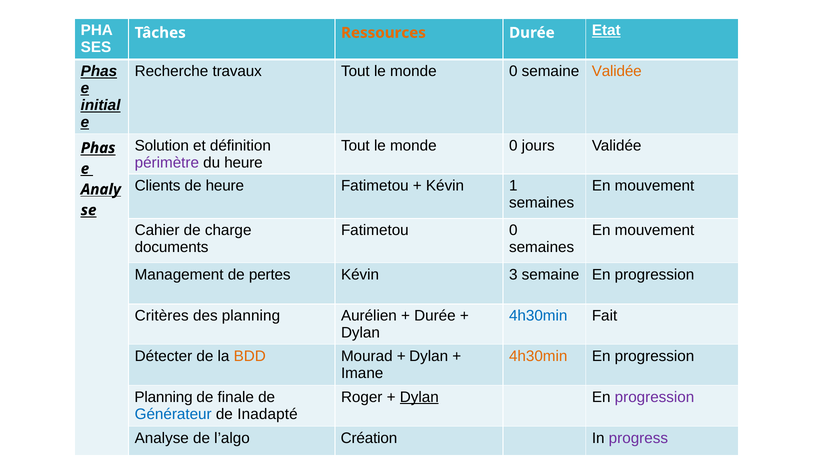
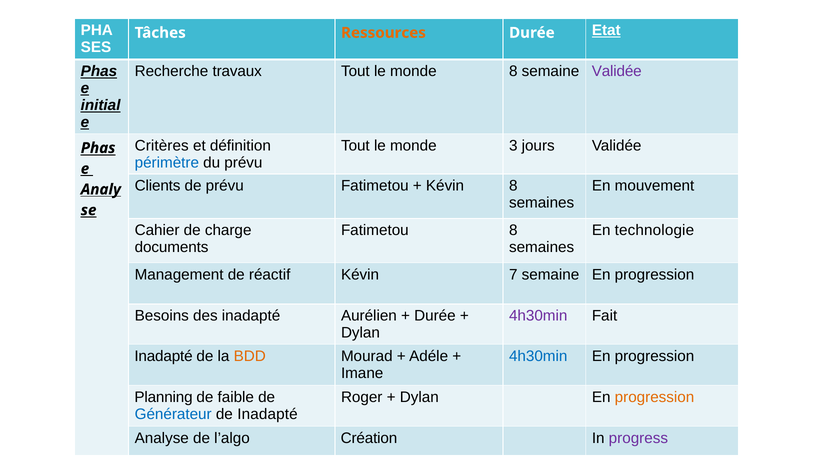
0: 0 -> 8 (513, 71)
Validée colour: orange -> purple (617, 71)
Solution: Solution -> Critères (162, 146)
0: 0 -> 3 (513, 146)
périmètre colour: purple -> blue (167, 163)
du heure: heure -> prévu (243, 163)
de heure: heure -> prévu (225, 186)
Kévin 1: 1 -> 8 (513, 186)
Fatimetou 0: 0 -> 8 (513, 230)
mouvement: mouvement -> technologie (654, 230)
pertes: pertes -> réactif (270, 275)
3: 3 -> 7 (513, 275)
Critères: Critères -> Besoins (162, 316)
des planning: planning -> inadapté (251, 316)
4h30min colour: blue -> purple (538, 316)
Détecter: Détecter -> Inadapté (164, 356)
Dylan: Dylan -> Adéle (429, 356)
4h30min colour: orange -> blue (538, 356)
finale: finale -> faible (236, 397)
Dylan underline: present -> none (419, 397)
progression colour: purple -> orange (655, 397)
